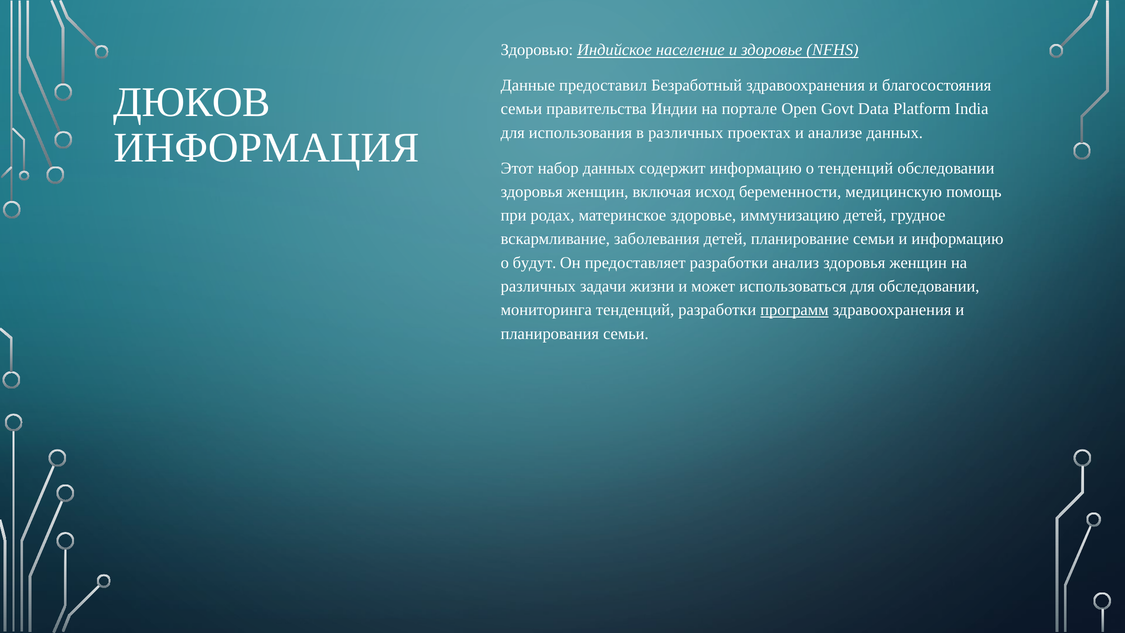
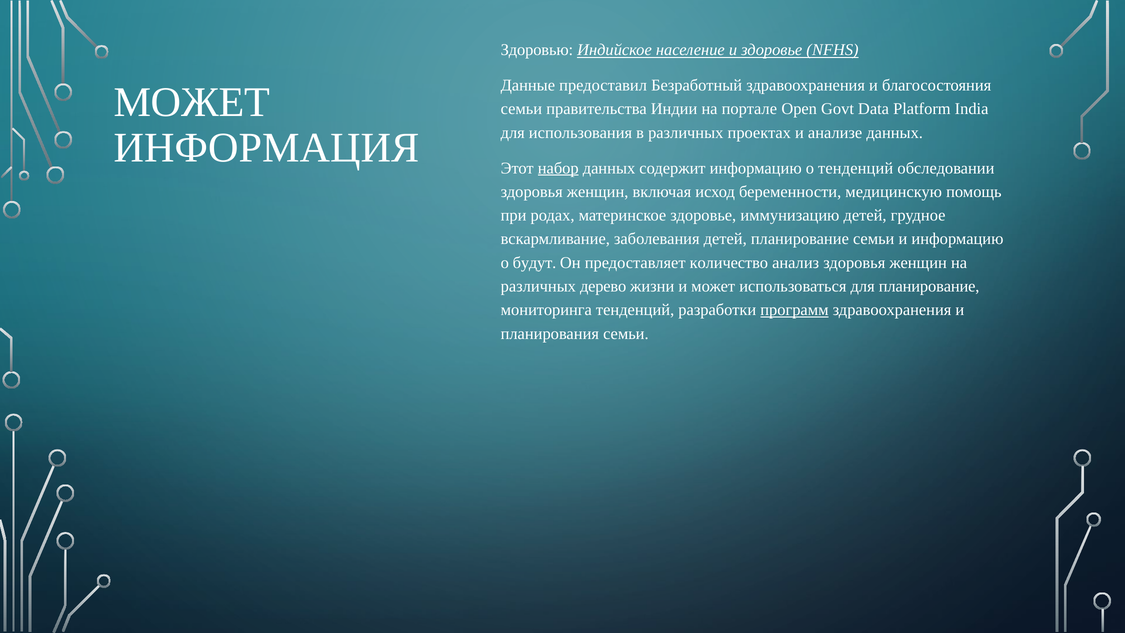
ДЮКОВ: ДЮКОВ -> МОЖЕТ (192, 102)
набор underline: none -> present (558, 168)
предоставляет разработки: разработки -> количество (729, 263)
задачи: задачи -> дерево (603, 286)
для обследовании: обследовании -> планирование (929, 286)
